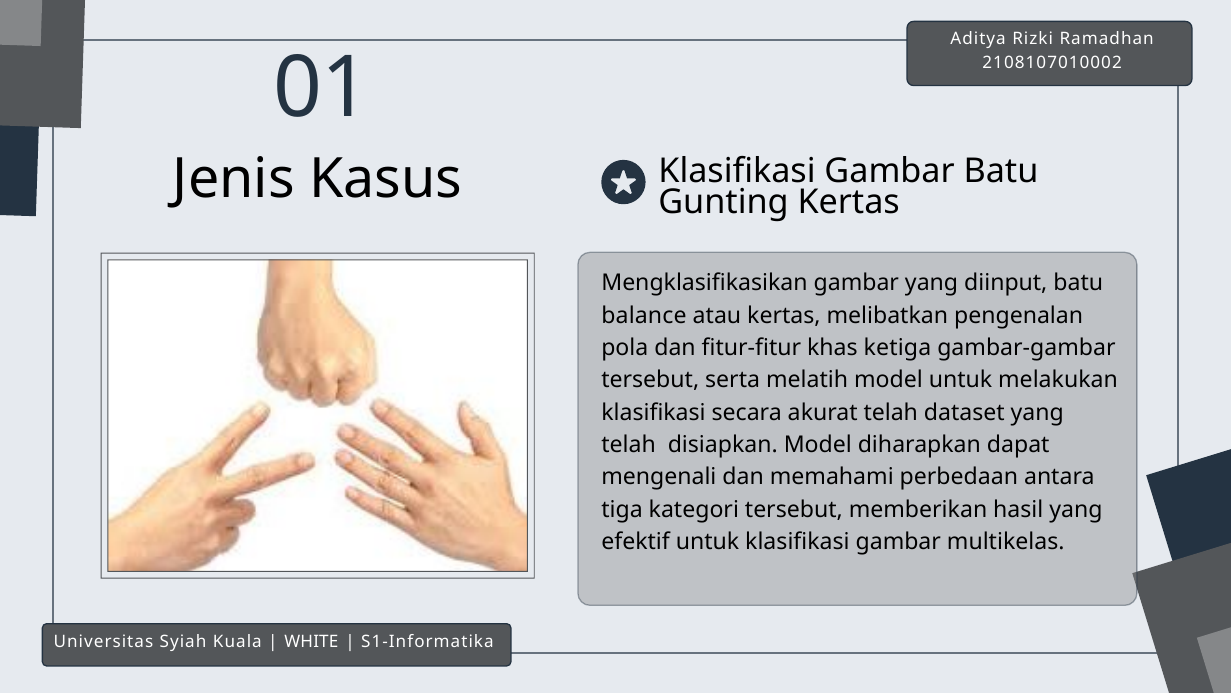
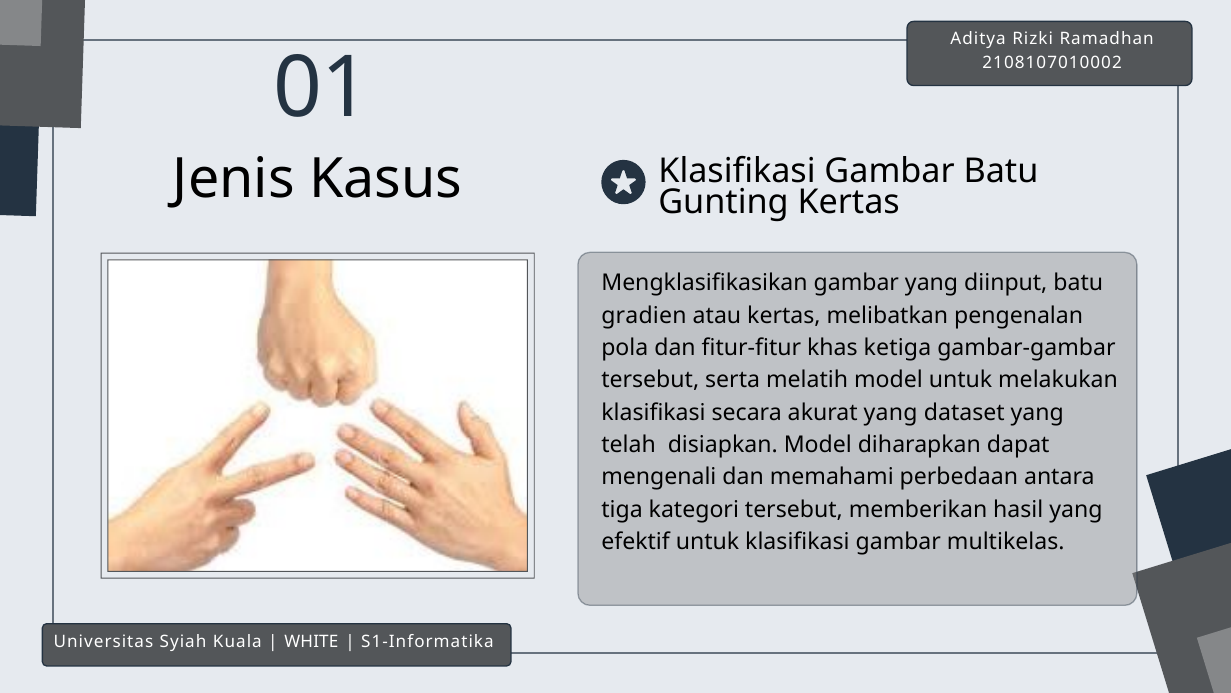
balance: balance -> gradien (644, 315)
akurat telah: telah -> yang (891, 412)
